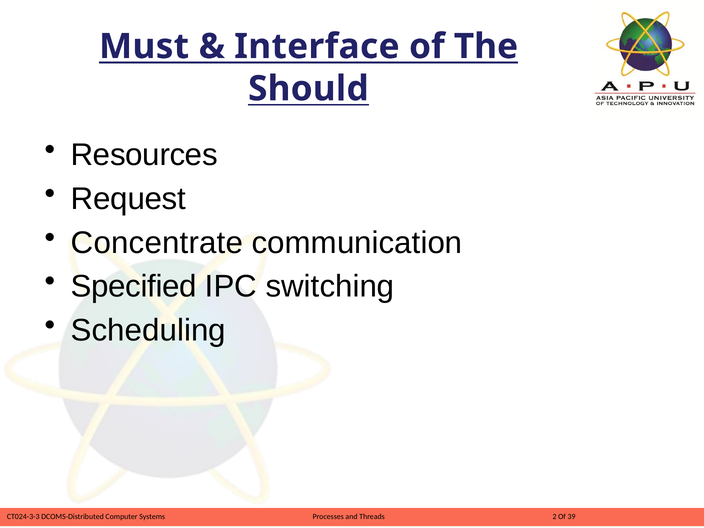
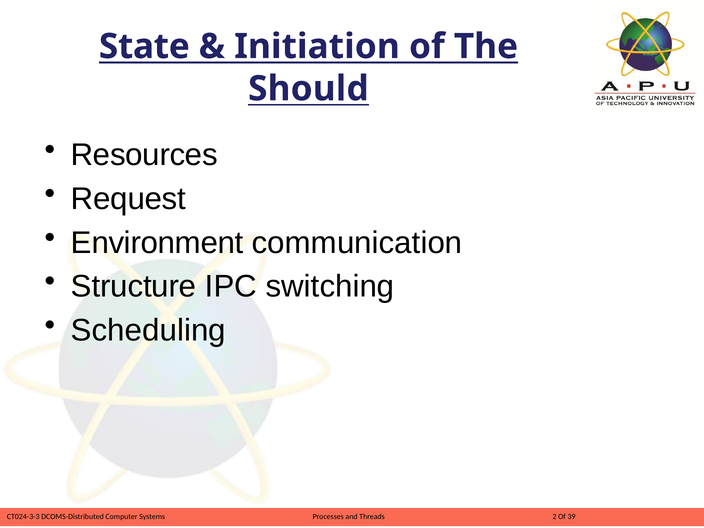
Must: Must -> State (144, 46)
Interface: Interface -> Initiation (317, 46)
Concentrate: Concentrate -> Environment (157, 243)
Specified: Specified -> Structure (134, 287)
